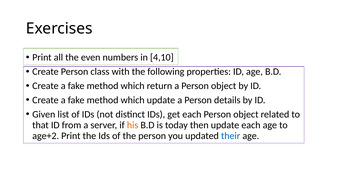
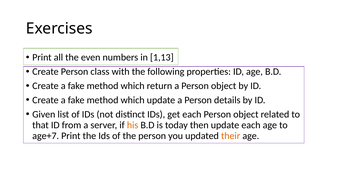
4,10: 4,10 -> 1,13 (162, 57)
age+2: age+2 -> age+7 (46, 136)
their colour: blue -> orange (231, 136)
